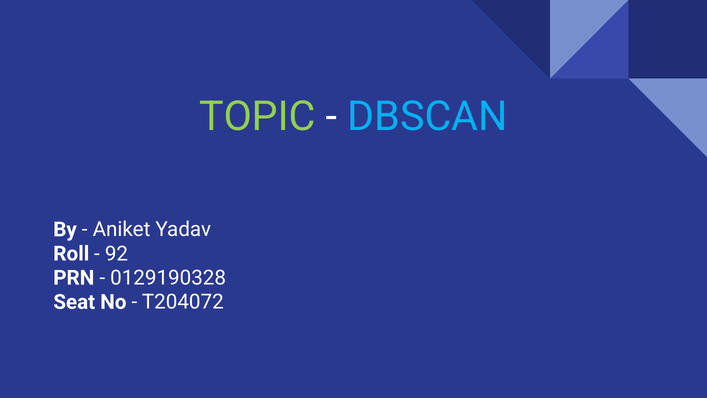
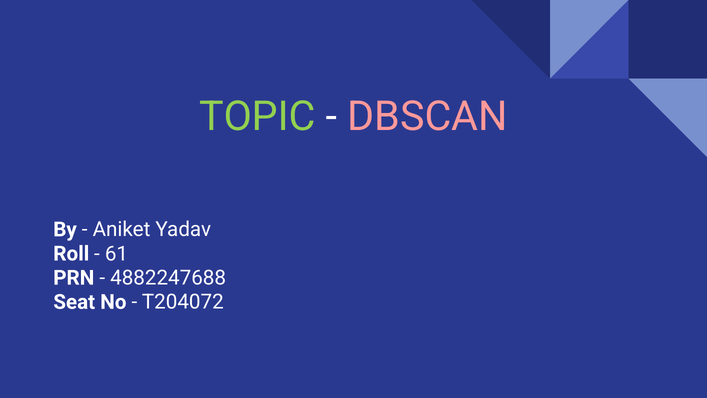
DBSCAN colour: light blue -> pink (427, 117)
92: 92 -> 61 (116, 254)
0129190328: 0129190328 -> 4882247688 (168, 278)
